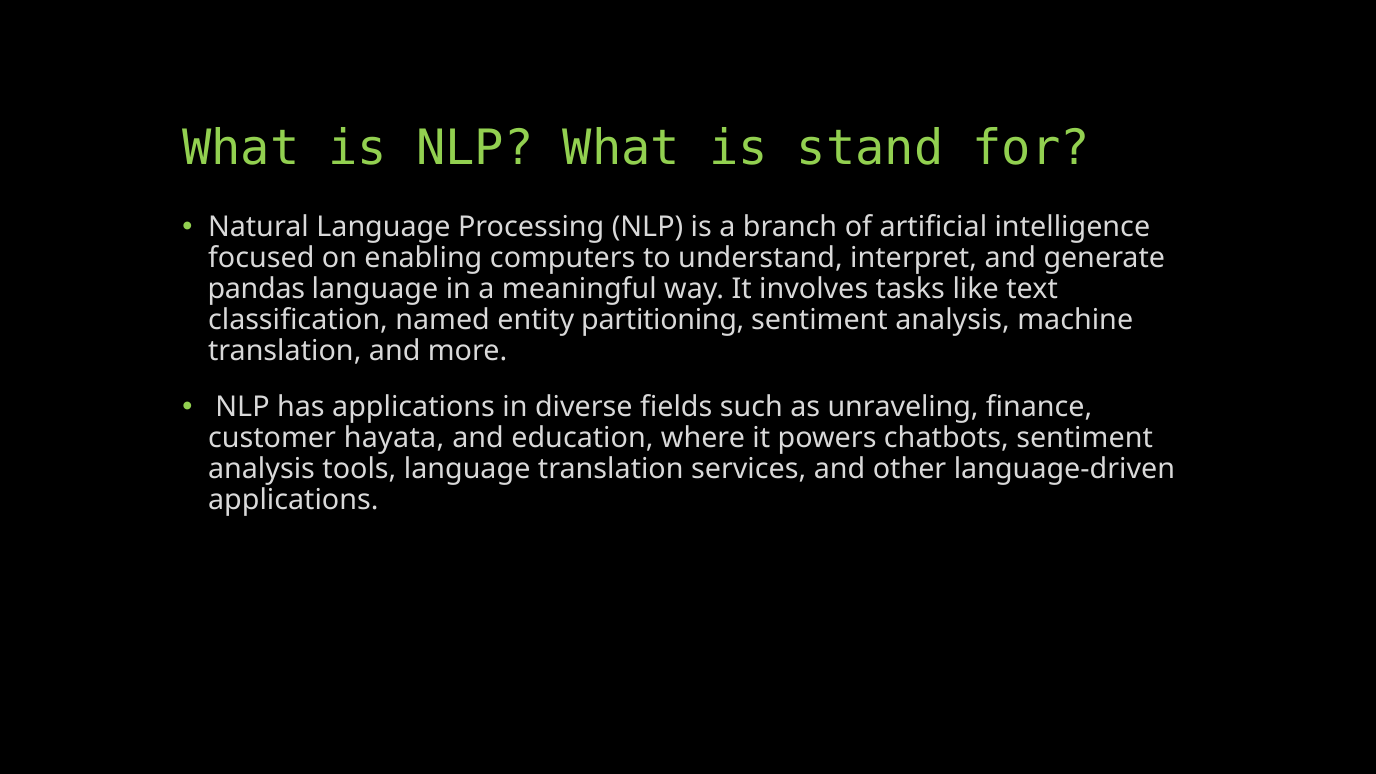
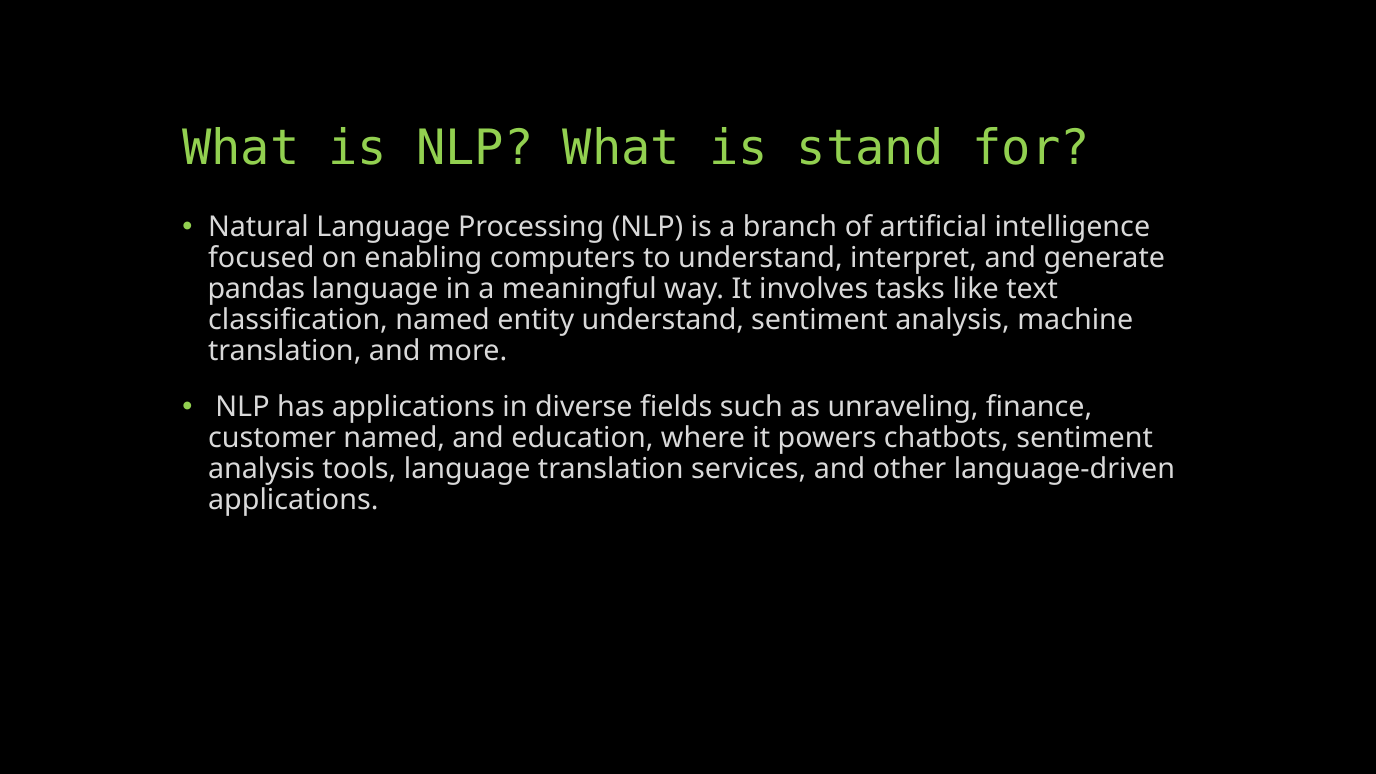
entity partitioning: partitioning -> understand (663, 320)
customer hayata: hayata -> named (394, 438)
